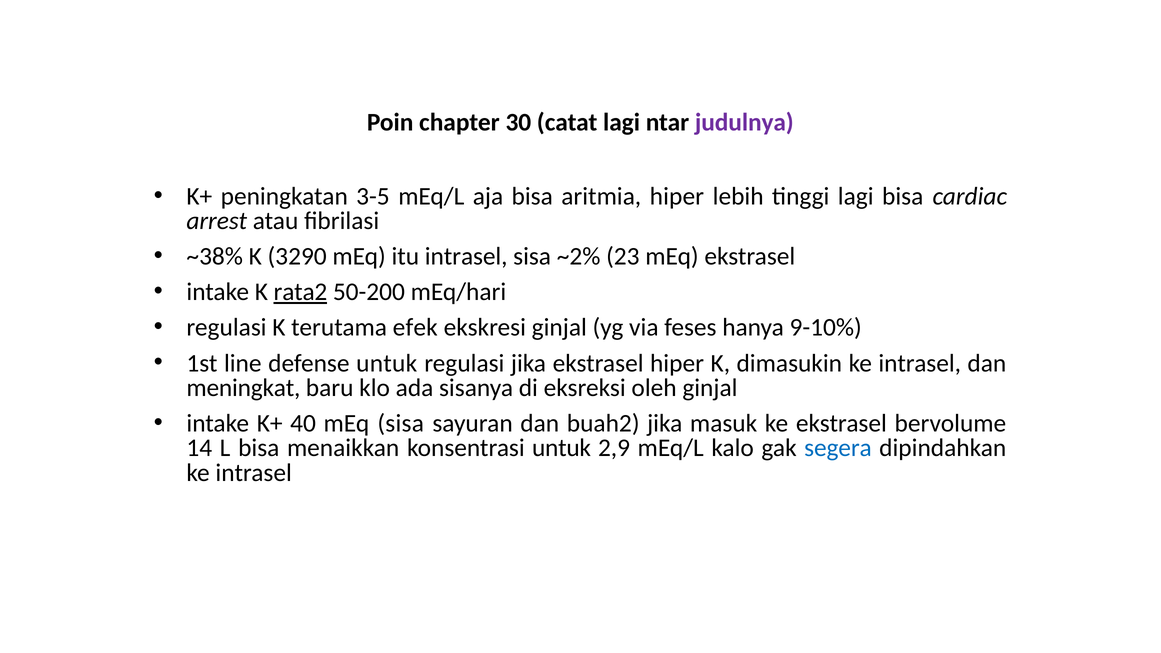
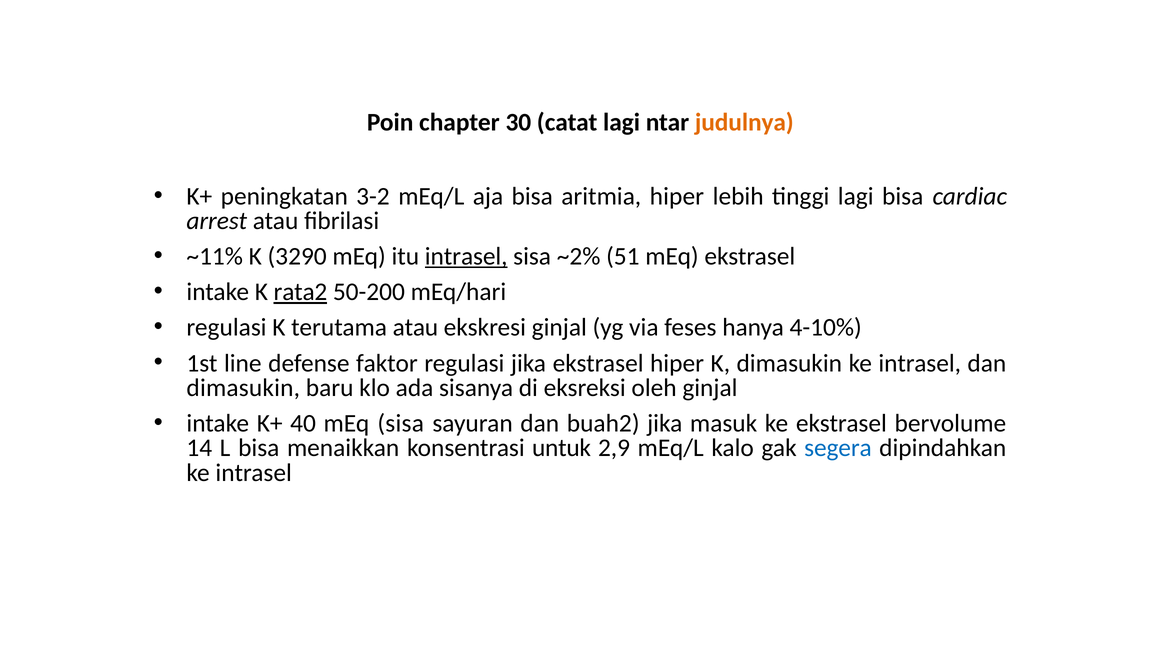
judulnya colour: purple -> orange (744, 122)
3-5: 3-5 -> 3-2 (373, 196)
~38%: ~38% -> ~11% (215, 257)
intrasel underline: none -> present (466, 257)
23: 23 -> 51 (623, 257)
terutama efek: efek -> atau (415, 328)
9-10%: 9-10% -> 4-10% (826, 328)
defense untuk: untuk -> faktor (387, 363)
meningkat: meningkat -> dimasukin (243, 388)
